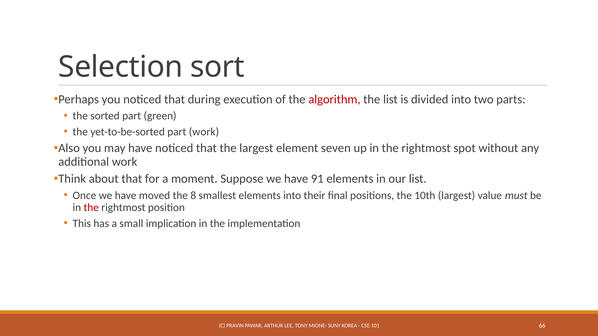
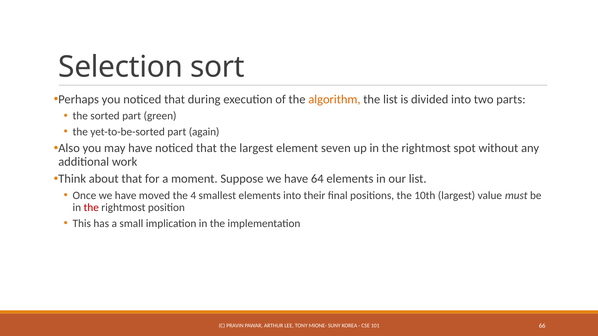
algorithm colour: red -> orange (334, 99)
part work: work -> again (204, 132)
91: 91 -> 64 (317, 179)
8: 8 -> 4 (193, 196)
